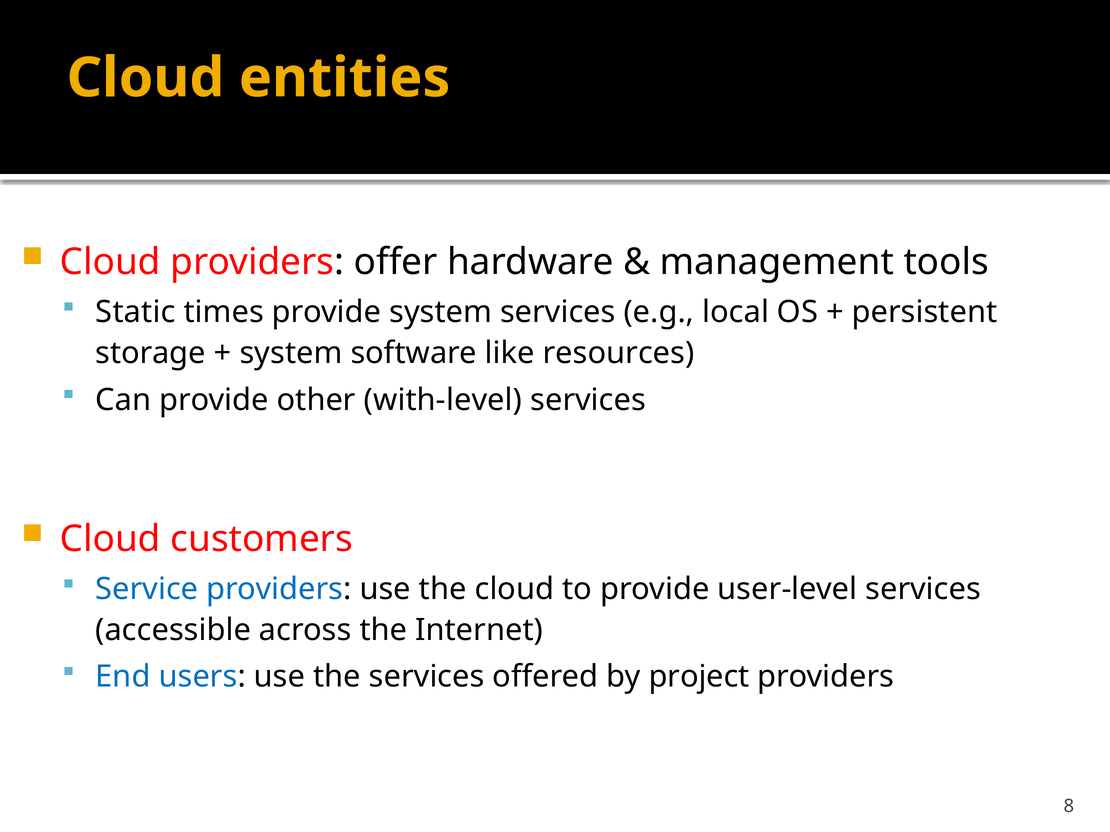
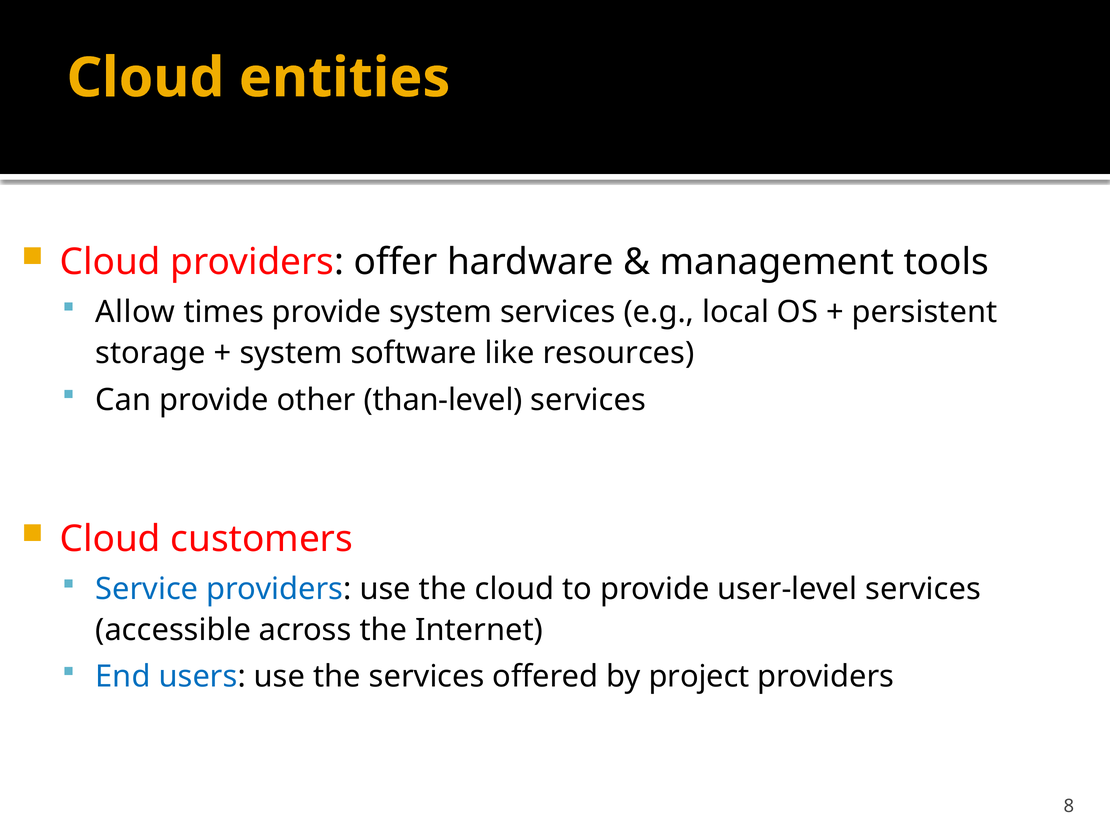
Static: Static -> Allow (135, 312)
with-level: with-level -> than-level (443, 400)
